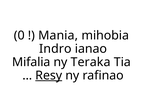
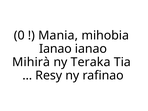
Indro: Indro -> Ianao (55, 49)
Mifalia: Mifalia -> Mihirà (31, 62)
Resy underline: present -> none (49, 75)
